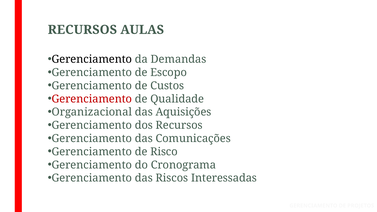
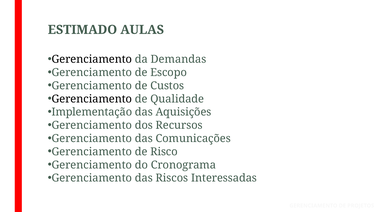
RECURSOS: RECURSOS -> ESTIMADO (82, 30)
Gerenciamento colour: red -> black (92, 99)
Organizacional: Organizacional -> Implementação (92, 112)
